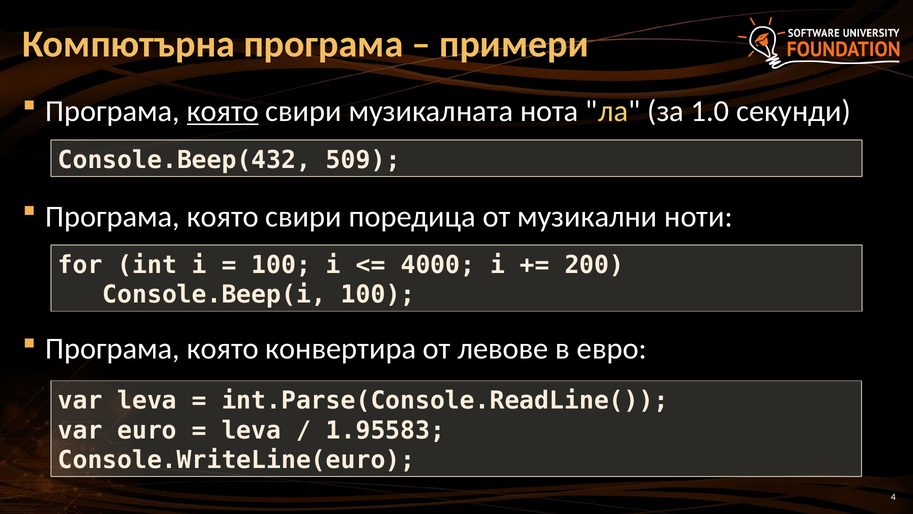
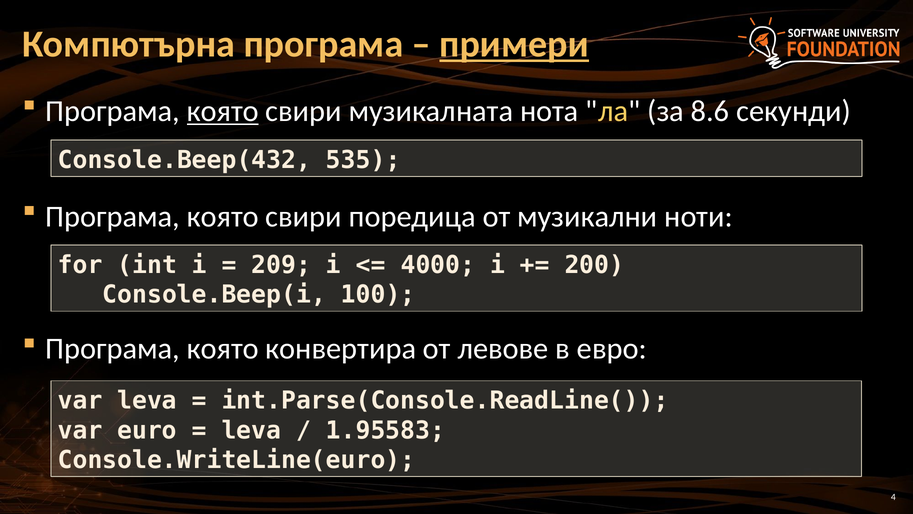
примери underline: none -> present (514, 44)
1.0: 1.0 -> 8.6 (710, 111)
509: 509 -> 535 (363, 160)
100: 100 -> 209 (281, 265)
